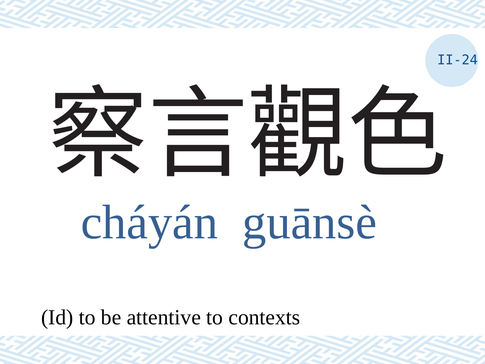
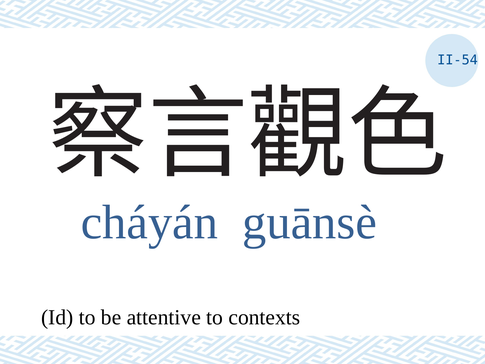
II-24: II-24 -> II-54 (458, 60)
